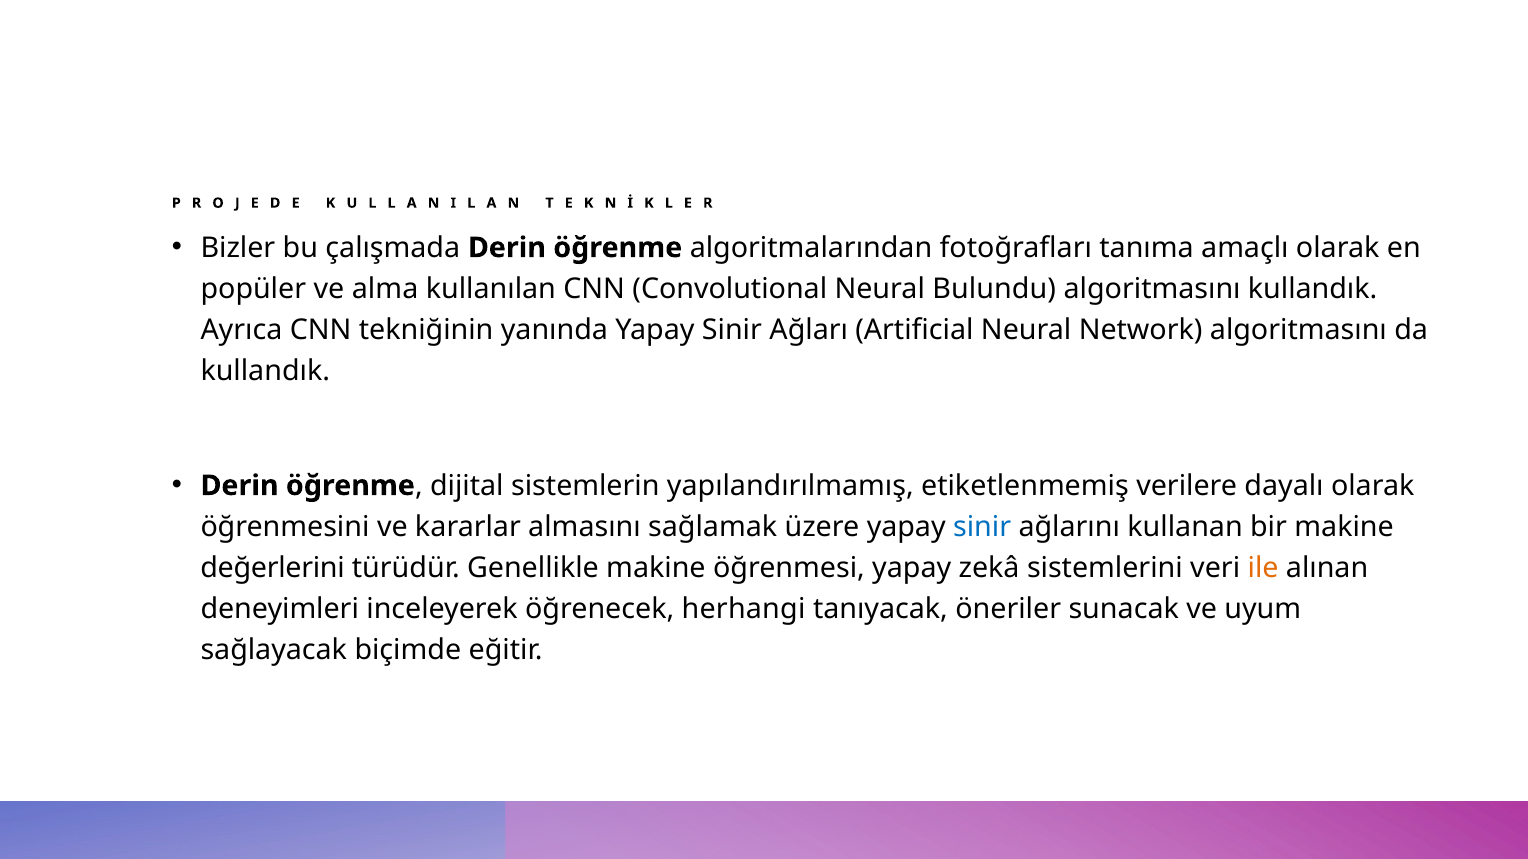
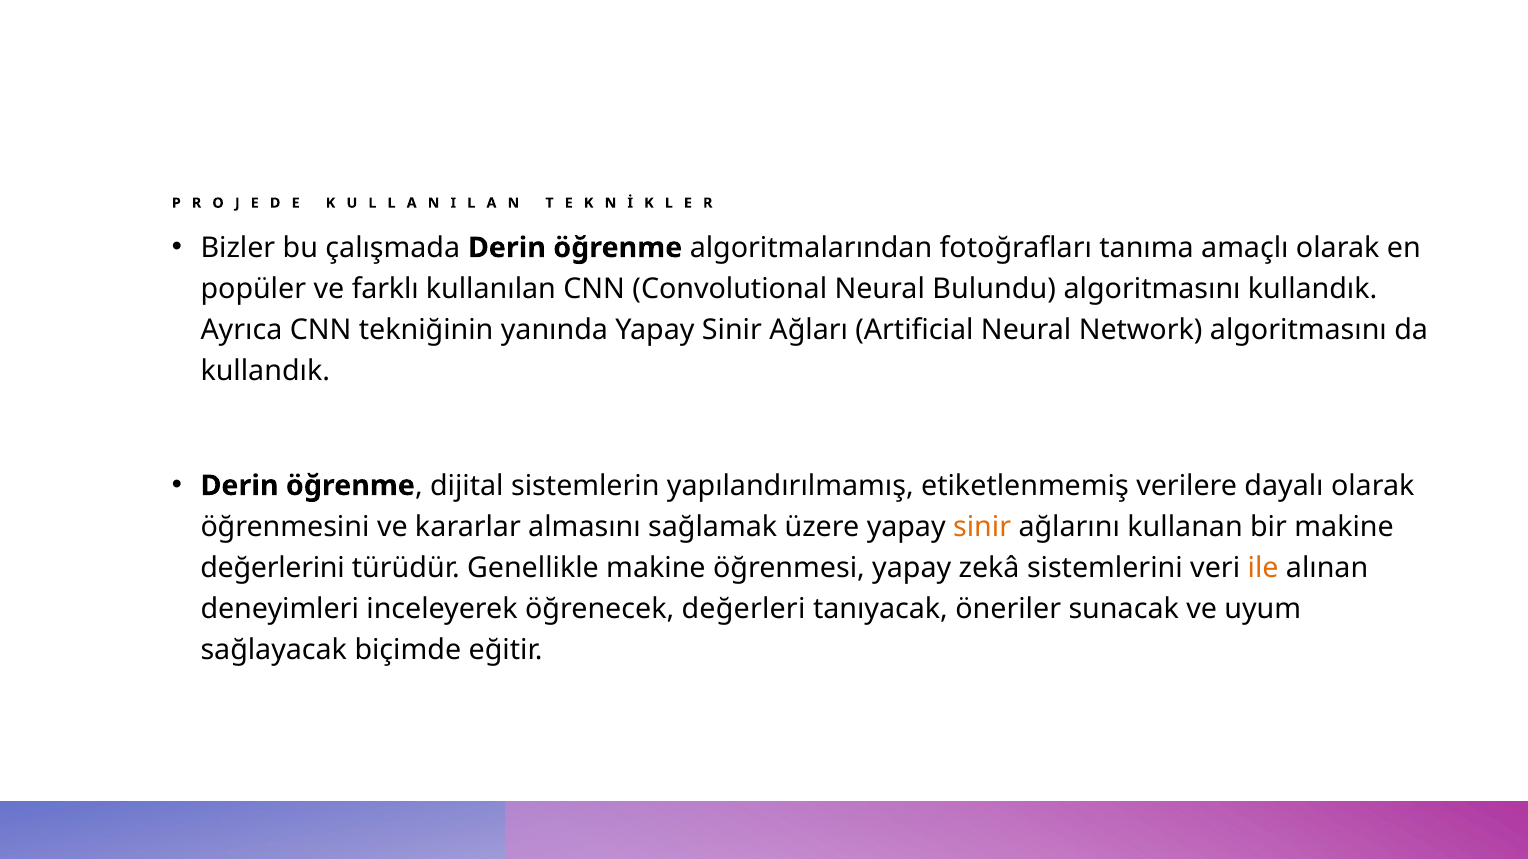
alma: alma -> farklı (385, 289)
sinir colour: blue -> orange (982, 527)
herhangi: herhangi -> değerleri (744, 610)
